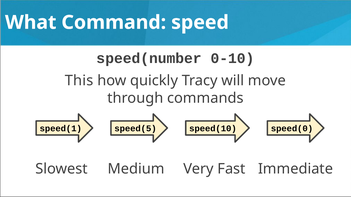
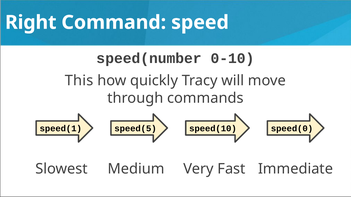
What: What -> Right (31, 22)
